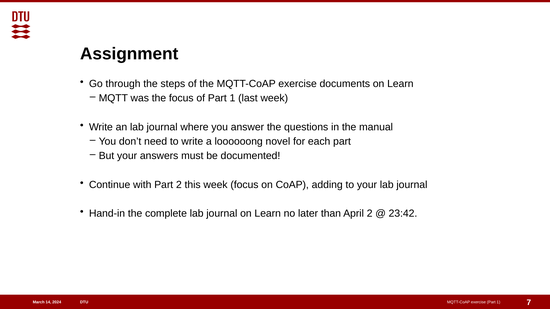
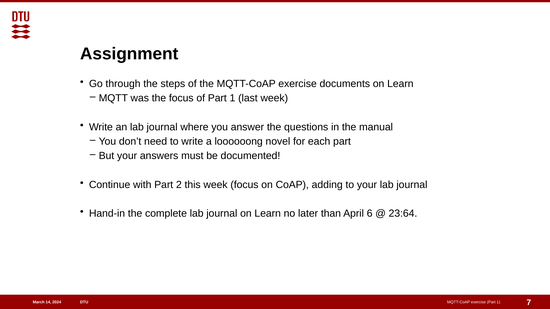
April 2: 2 -> 6 (370, 214)
23:42: 23:42 -> 23:64 (403, 214)
